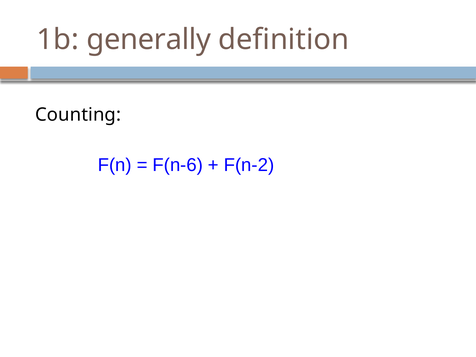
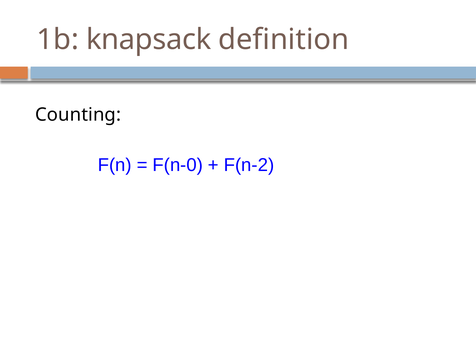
generally: generally -> knapsack (149, 40)
F(n-6: F(n-6 -> F(n-0 (178, 165)
